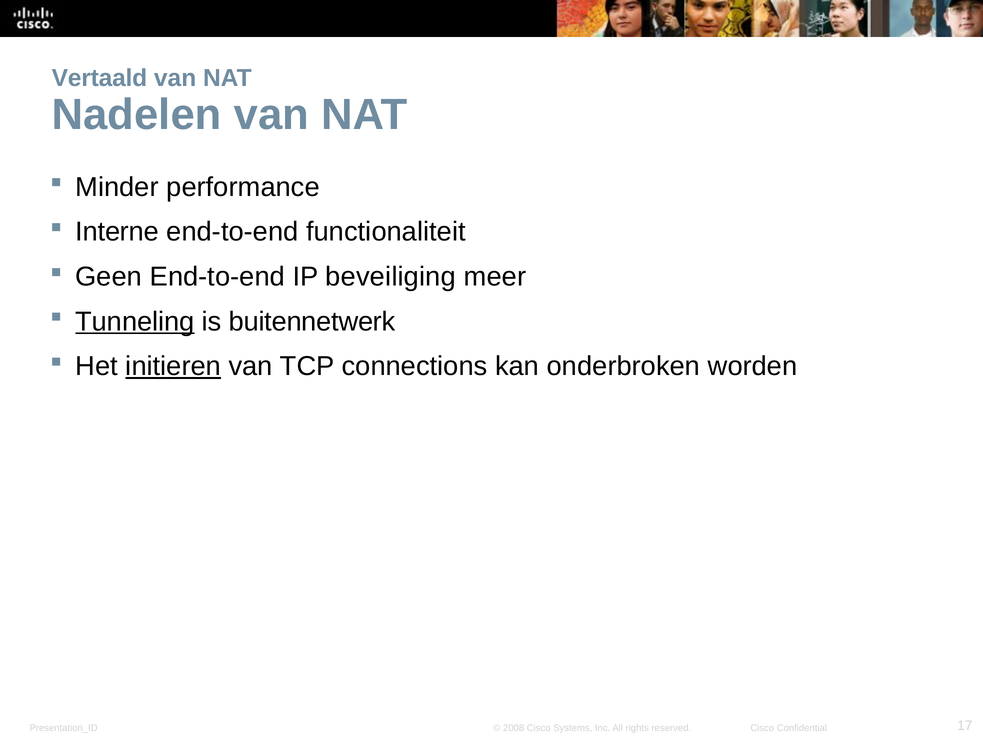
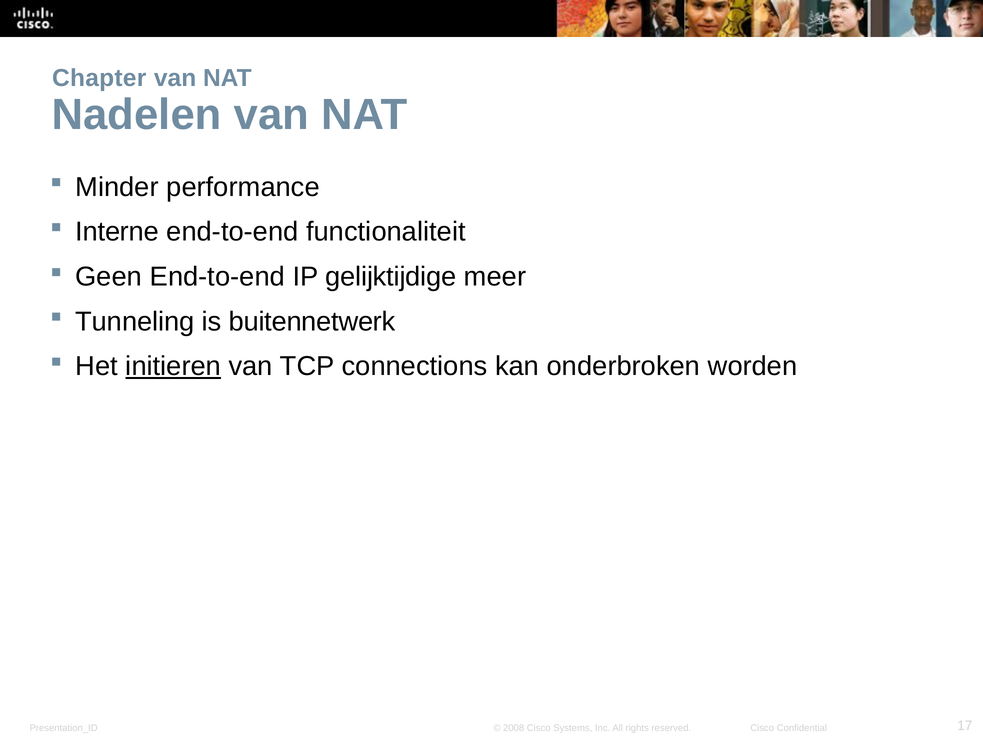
Vertaald: Vertaald -> Chapter (99, 78)
beveiliging: beveiliging -> gelijktijdige (391, 277)
Tunneling underline: present -> none (135, 322)
